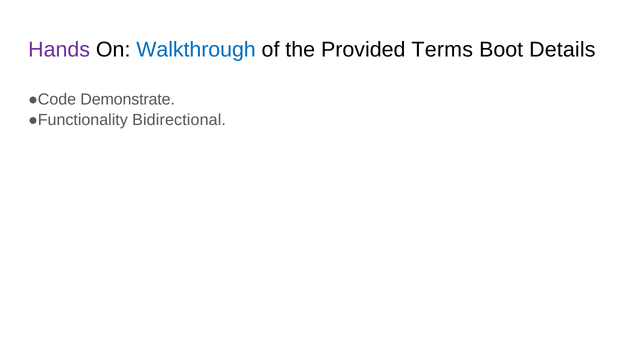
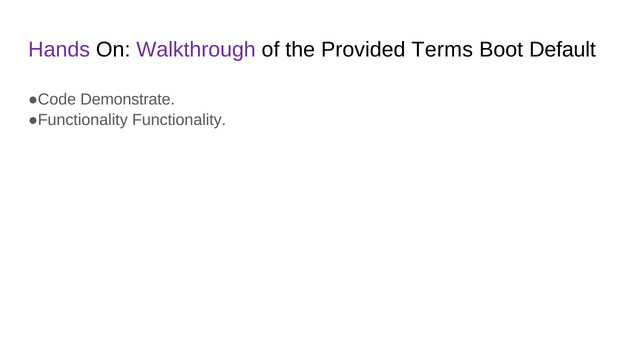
Walkthrough colour: blue -> purple (196, 50)
Details: Details -> Default (562, 50)
Bidirectional: Bidirectional -> Functionality (179, 120)
